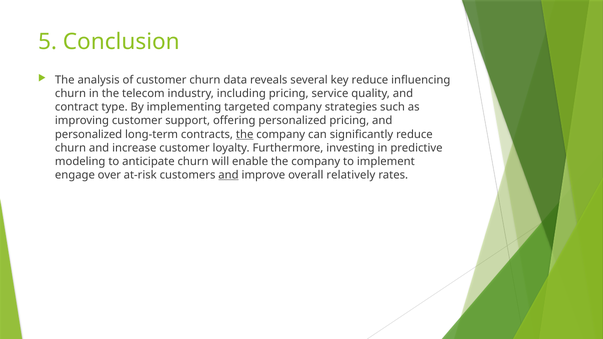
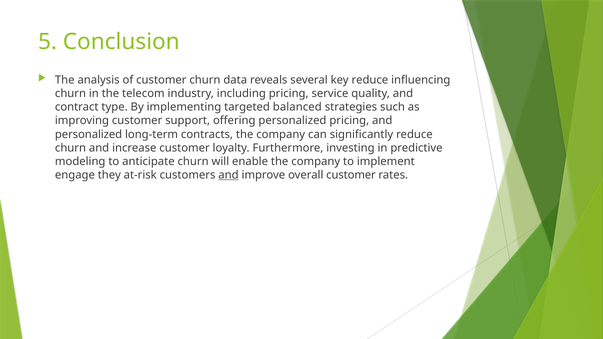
targeted company: company -> balanced (297, 107)
the underline: present -> none (245, 134)
over: over -> they (109, 175)
overall relatively: relatively -> customer (351, 175)
